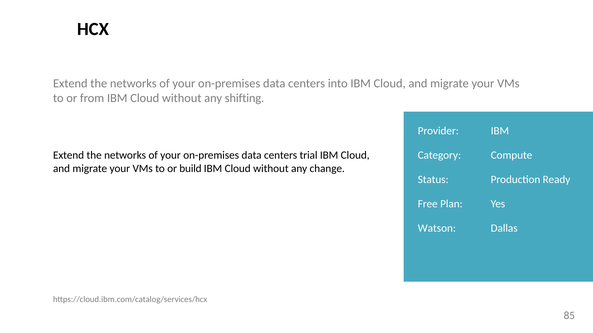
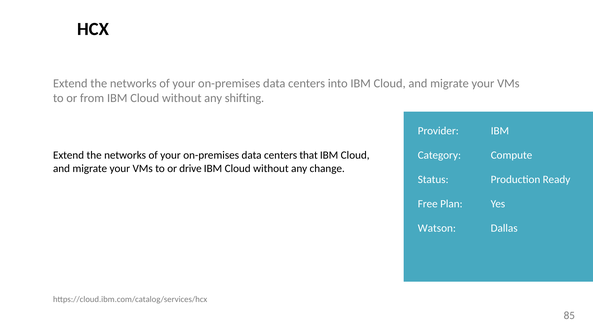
trial: trial -> that (309, 156)
build: build -> drive (190, 169)
